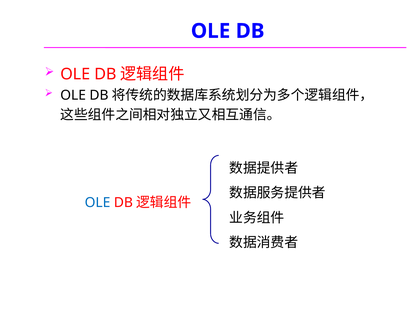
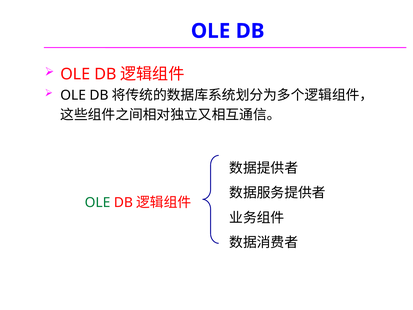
OLE colour: blue -> green (98, 203)
